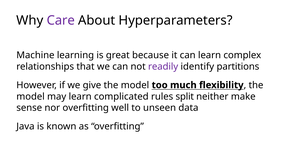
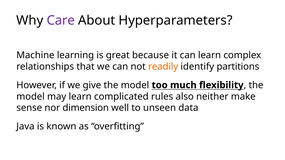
readily colour: purple -> orange (163, 67)
split: split -> also (185, 97)
nor overfitting: overfitting -> dimension (86, 108)
